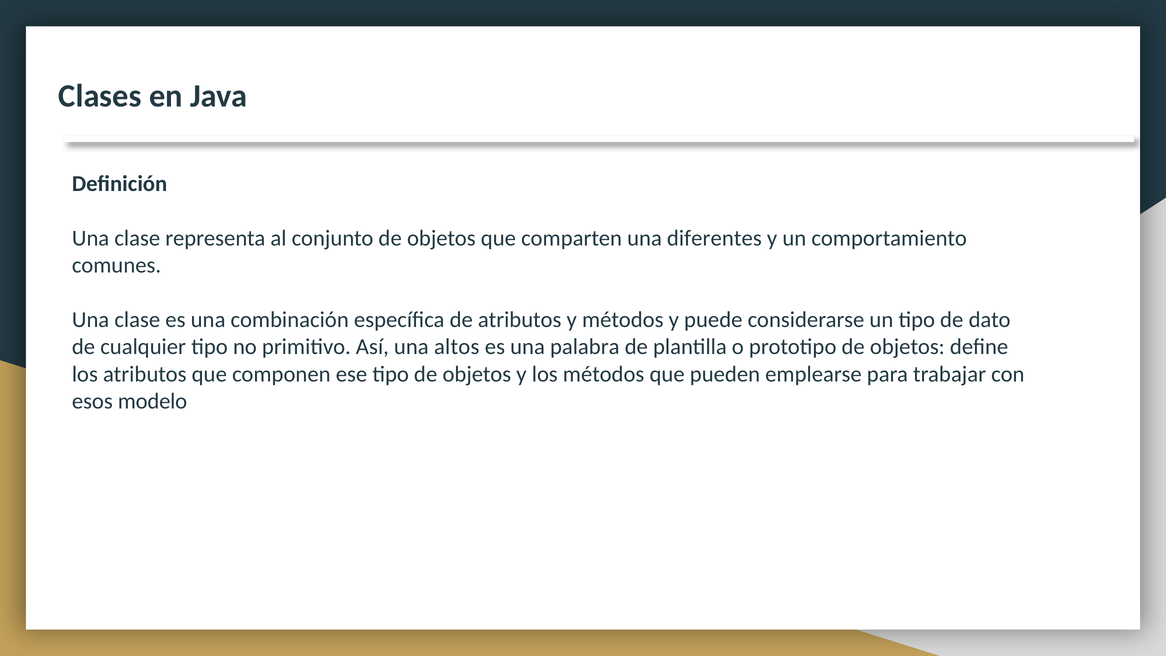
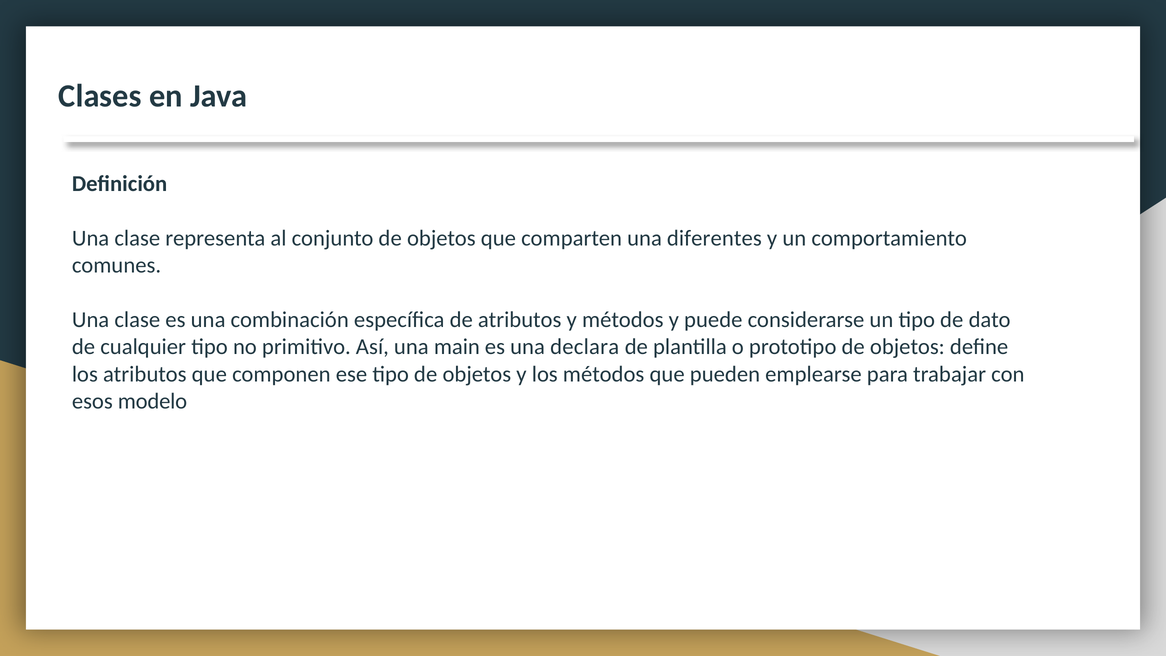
altos: altos -> main (457, 347)
palabra: palabra -> declara (585, 347)
